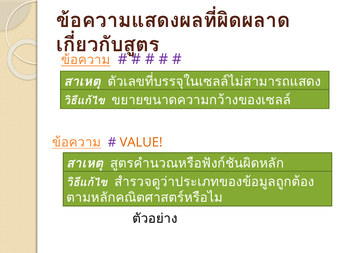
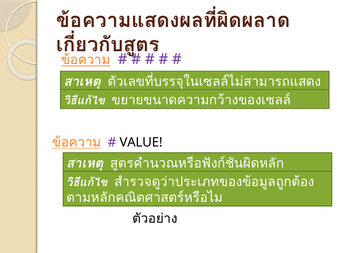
VALUE colour: orange -> black (141, 142)
